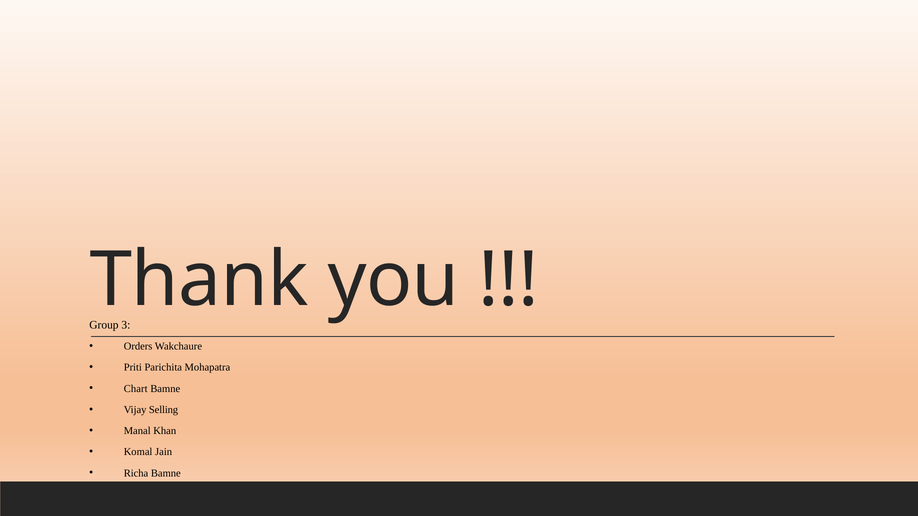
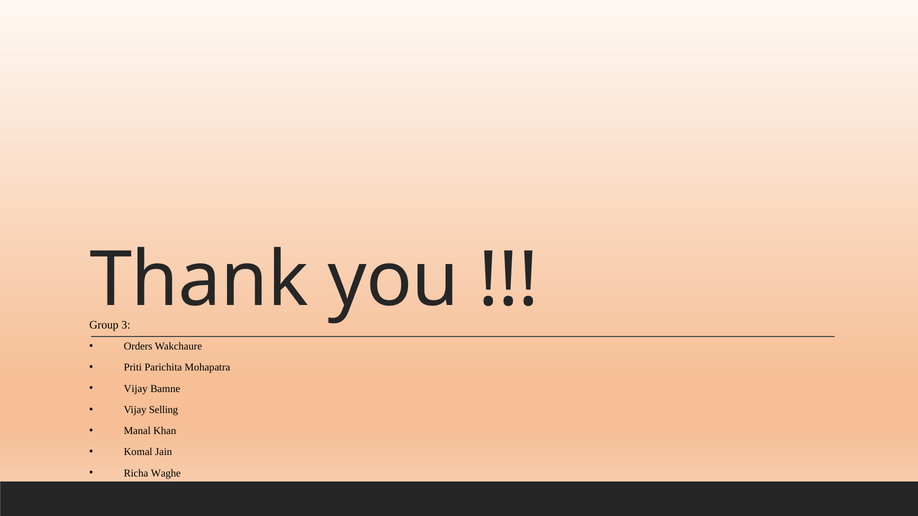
Chart: Chart -> Vijay (136, 389)
Richa Bamne: Bamne -> Waghe (166, 473)
